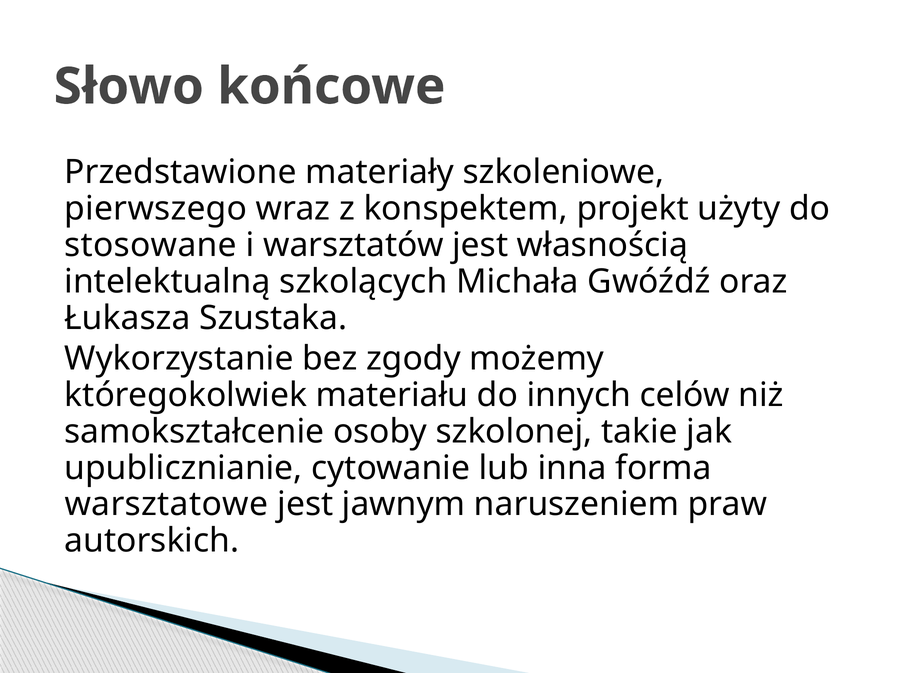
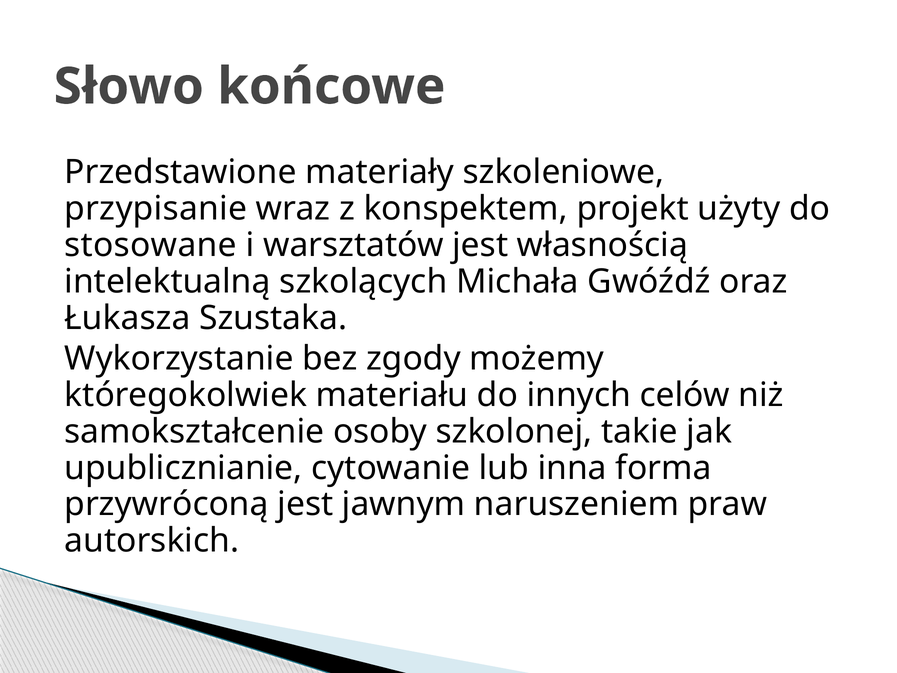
pierwszego: pierwszego -> przypisanie (156, 209)
warsztatowe: warsztatowe -> przywróconą (167, 504)
